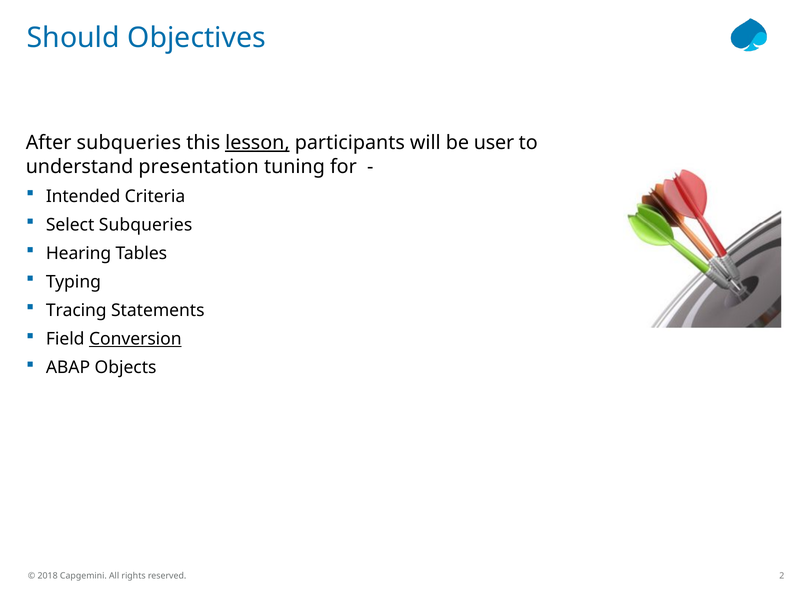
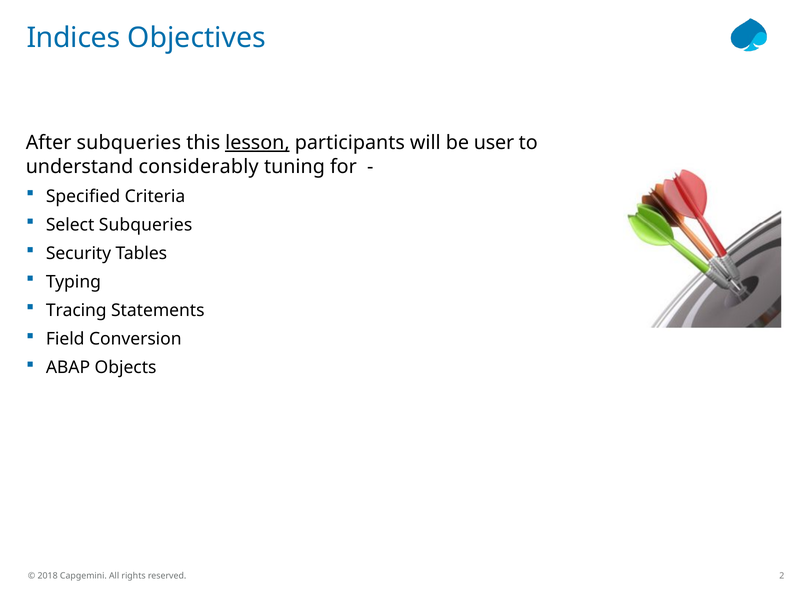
Should: Should -> Indices (73, 38)
presentation: presentation -> considerably (199, 167)
Intended: Intended -> Specified (83, 196)
Hearing: Hearing -> Security (79, 253)
Conversion underline: present -> none (135, 339)
